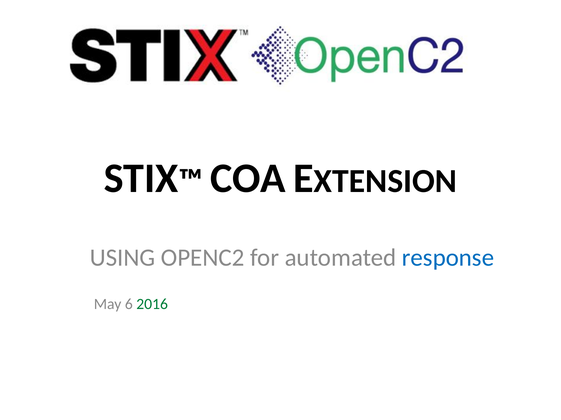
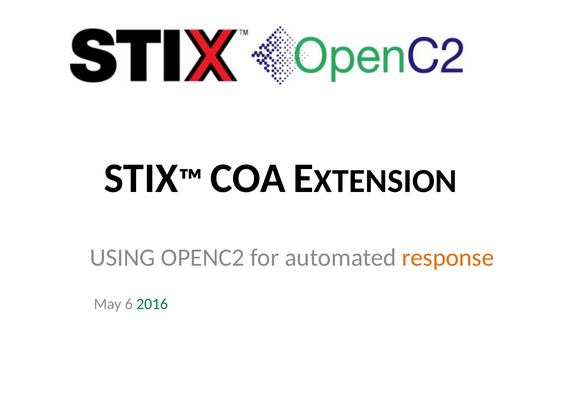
response colour: blue -> orange (448, 258)
